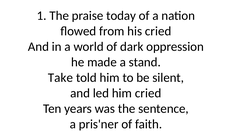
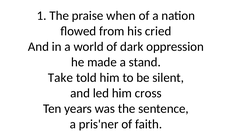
today: today -> when (121, 16)
him cried: cried -> cross (148, 93)
